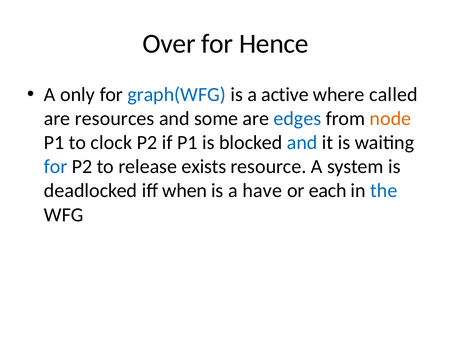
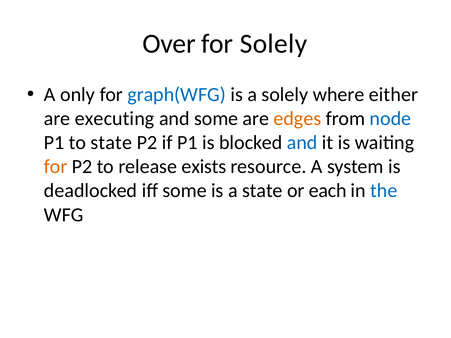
for Hence: Hence -> Solely (274, 44)
a active: active -> solely (285, 95)
called: called -> either (393, 95)
resources: resources -> executing (115, 119)
edges colour: blue -> orange (297, 119)
node colour: orange -> blue (390, 119)
to clock: clock -> state (111, 143)
for colour: blue -> orange (56, 167)
iff when: when -> some (185, 191)
a have: have -> state (262, 191)
